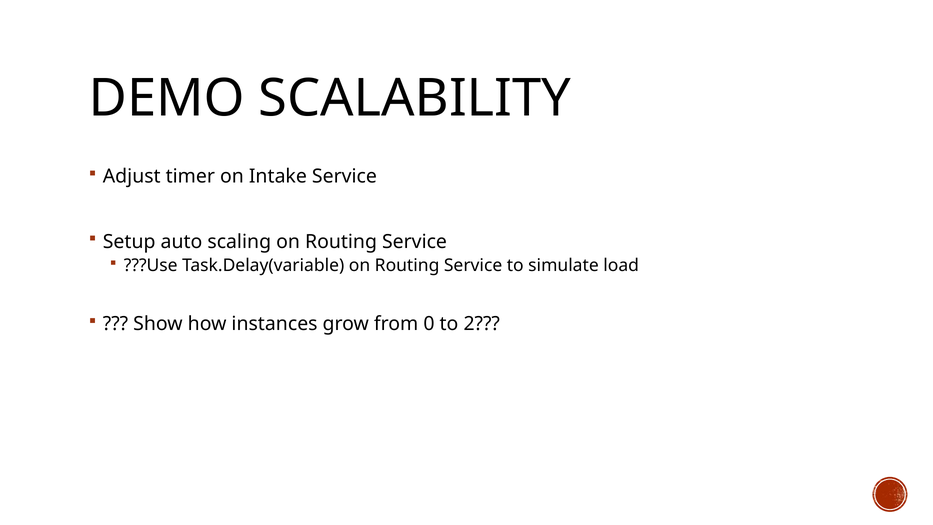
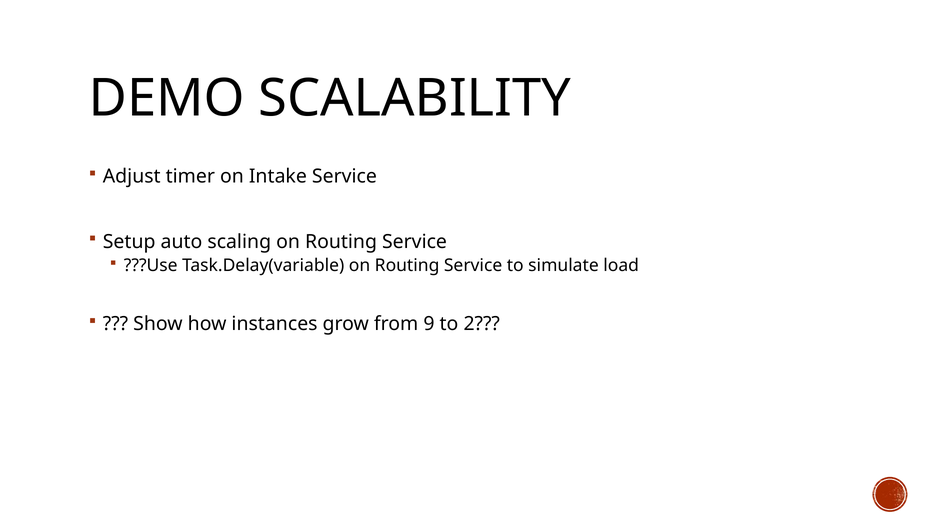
0: 0 -> 9 (429, 324)
